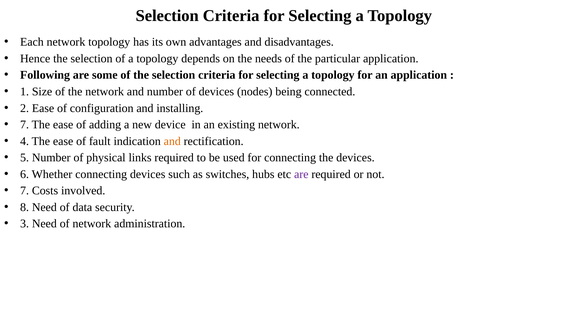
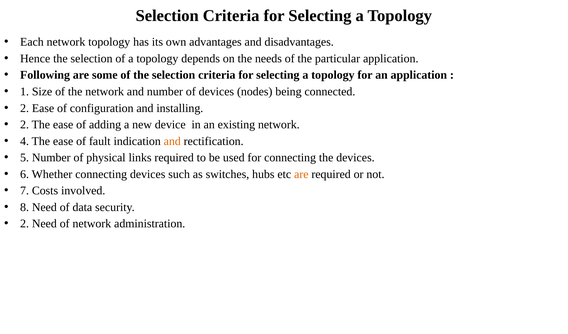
7: 7 -> 2 (25, 125)
are colour: purple -> orange (301, 174)
3: 3 -> 2 (25, 224)
